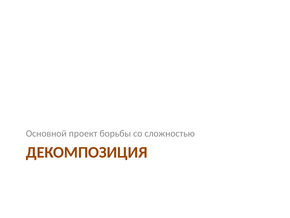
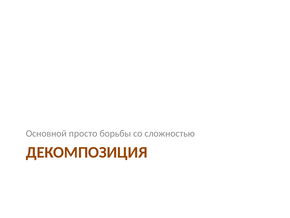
проект: проект -> просто (83, 133)
